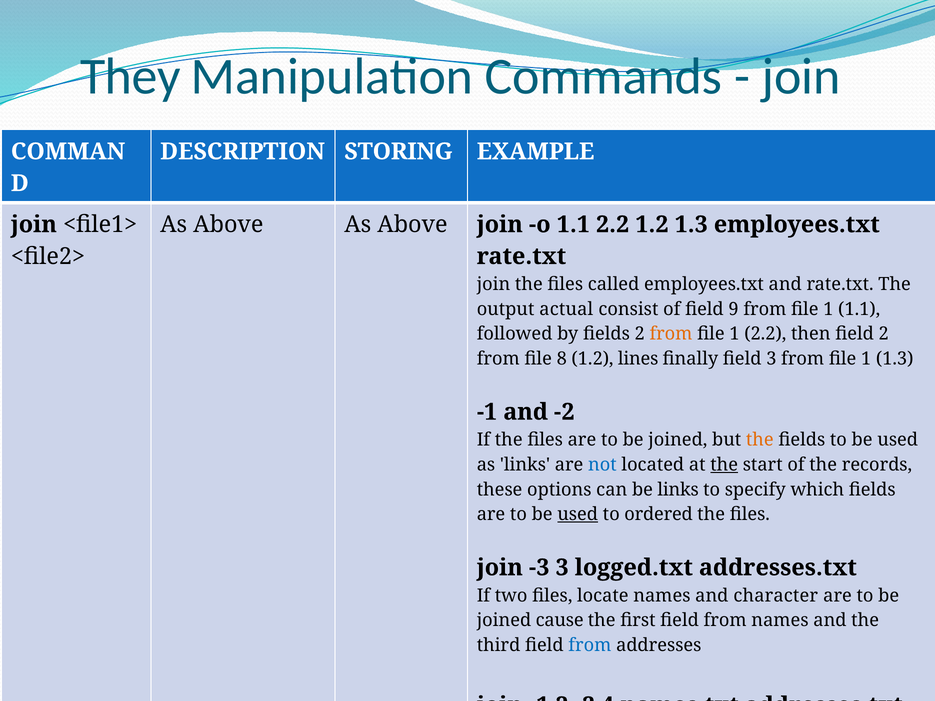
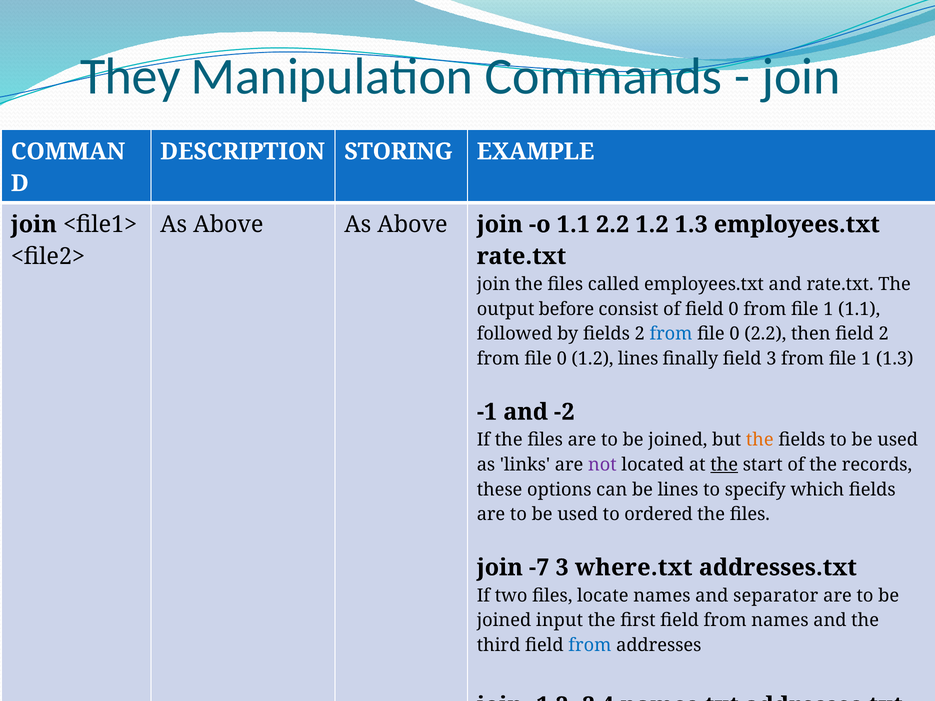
actual: actual -> before (566, 309)
field 9: 9 -> 0 (734, 309)
from colour: orange -> blue (671, 334)
1: 1 -> 0 (734, 334)
8: 8 -> 0 (562, 359)
not colour: blue -> purple (602, 465)
be links: links -> lines (678, 490)
used underline: present -> none (578, 514)
-3: -3 -> -7 (539, 568)
logged.txt: logged.txt -> where.txt (634, 568)
character: character -> separator (776, 596)
cause: cause -> input (560, 621)
